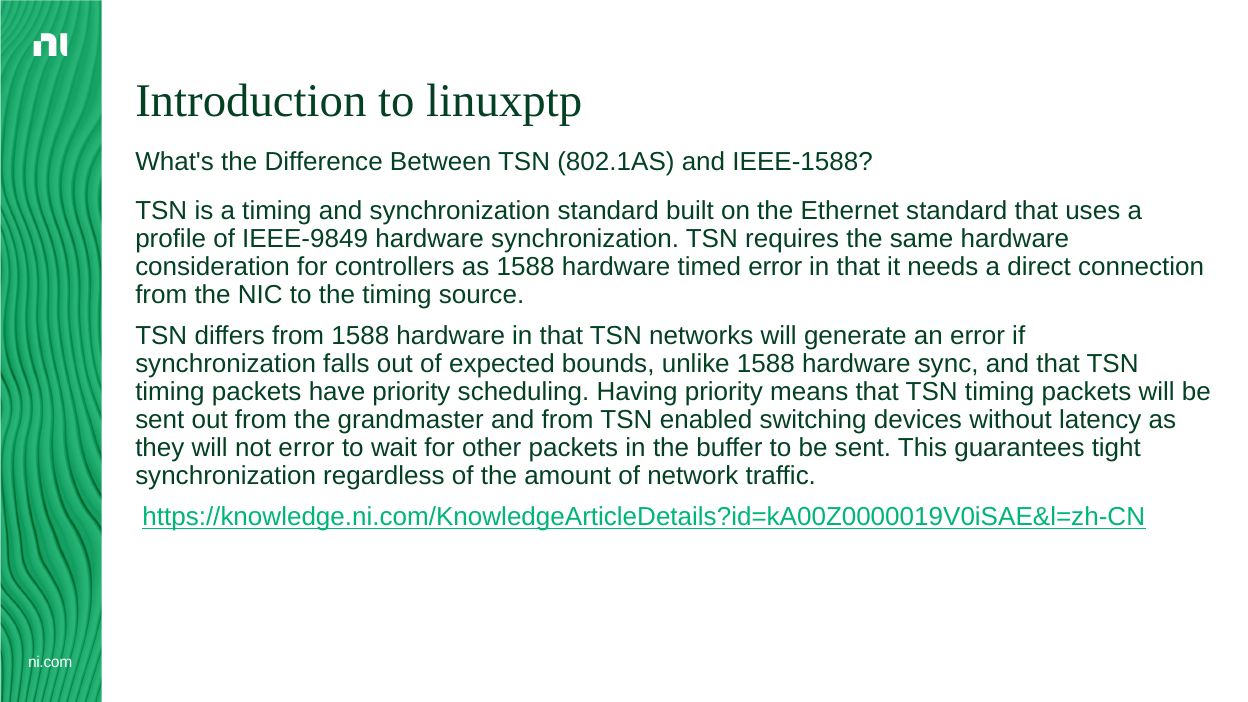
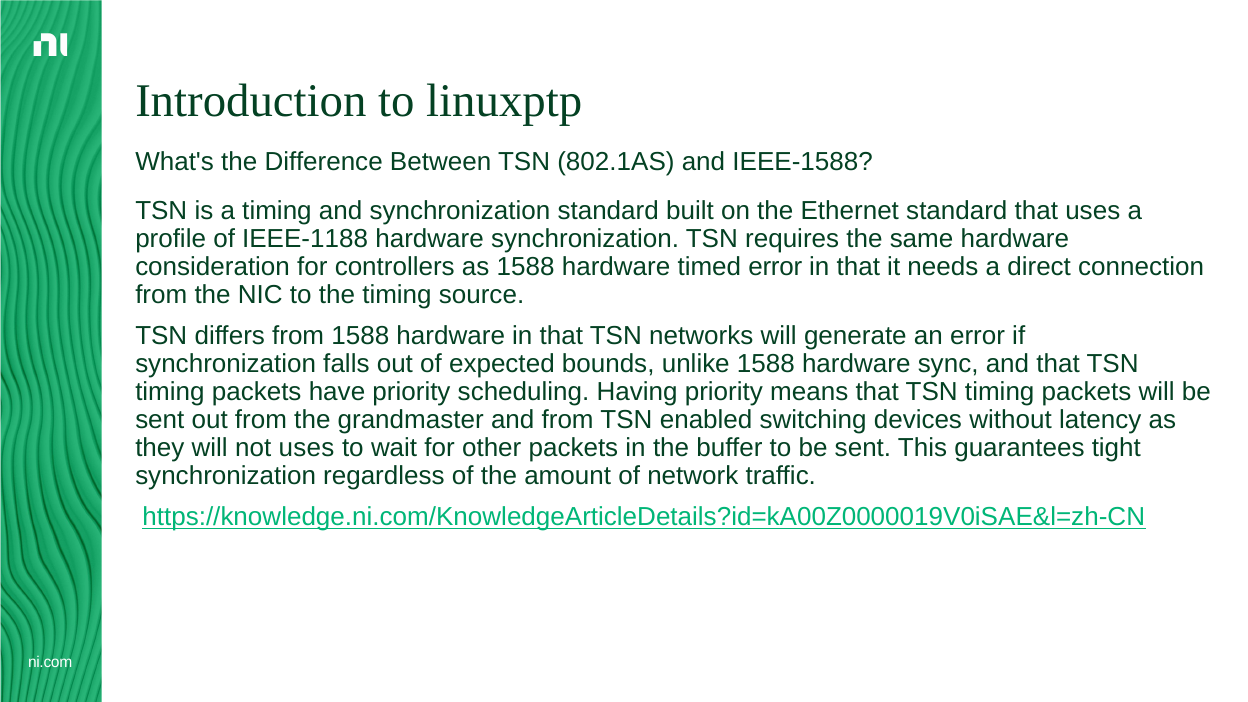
IEEE-9849: IEEE-9849 -> IEEE-1188 (305, 239)
not error: error -> uses (306, 448)
